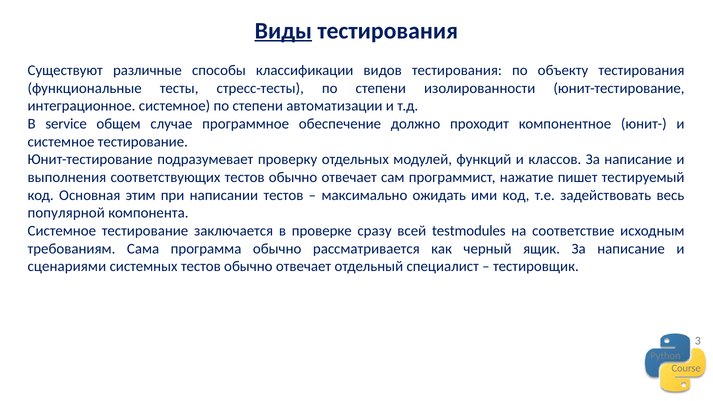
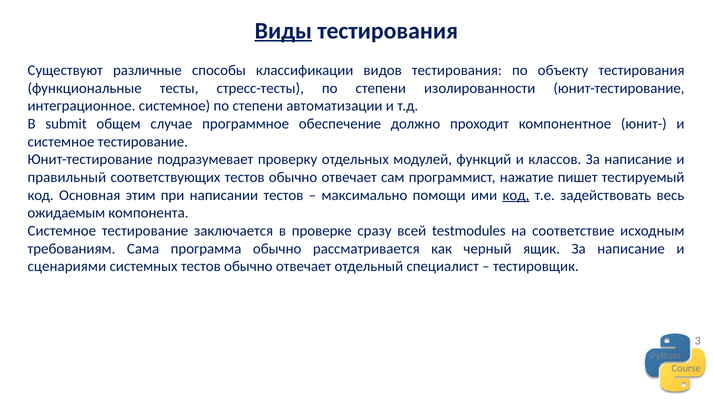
service: service -> submit (66, 124)
выполнения: выполнения -> правильный (67, 177)
ожидать: ожидать -> помощи (439, 195)
код underline: none -> present (516, 195)
популярной: популярной -> ожидаемым (66, 213)
